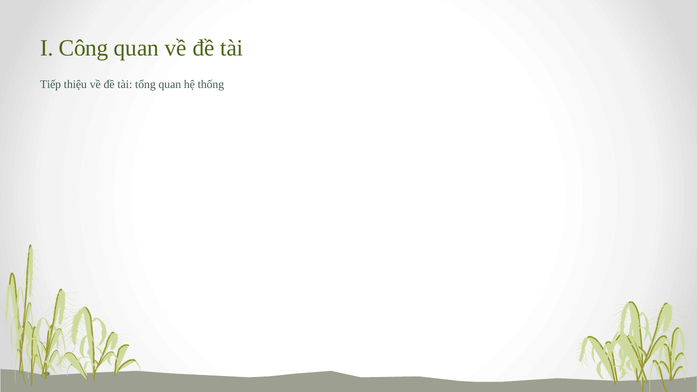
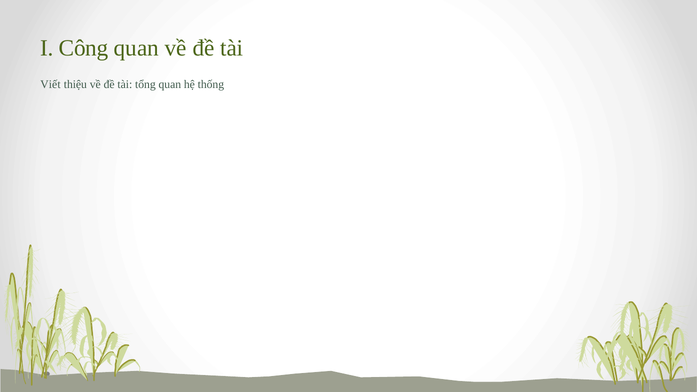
Tiếp: Tiếp -> Viết (50, 85)
